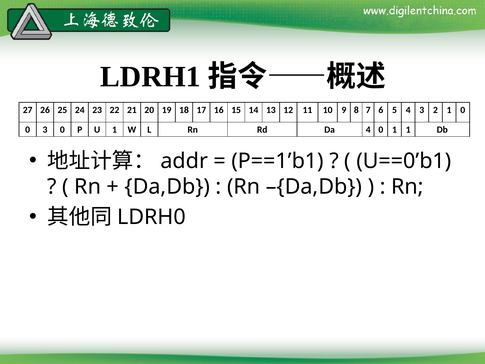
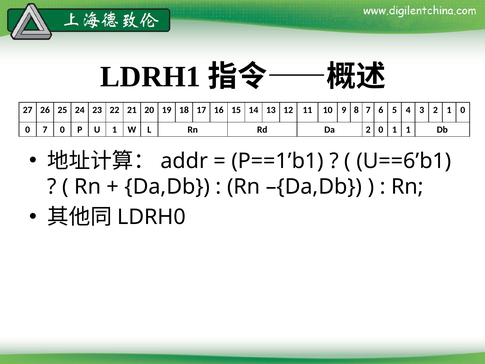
0 3: 3 -> 7 (45, 130)
Da 4: 4 -> 2 (368, 130)
U==0’b1: U==0’b1 -> U==6’b1 (404, 161)
